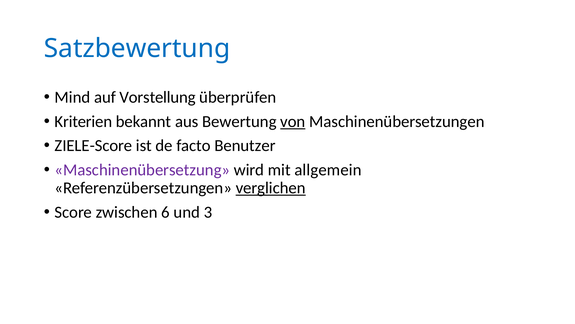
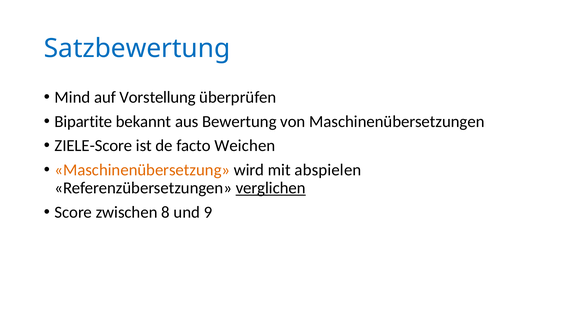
Kriterien: Kriterien -> Bipartite (83, 121)
von underline: present -> none (293, 121)
Benutzer: Benutzer -> Weichen (245, 145)
Maschinenübersetzung colour: purple -> orange (142, 170)
allgemein: allgemein -> abspielen (328, 170)
6: 6 -> 8 (166, 212)
3: 3 -> 9 (208, 212)
